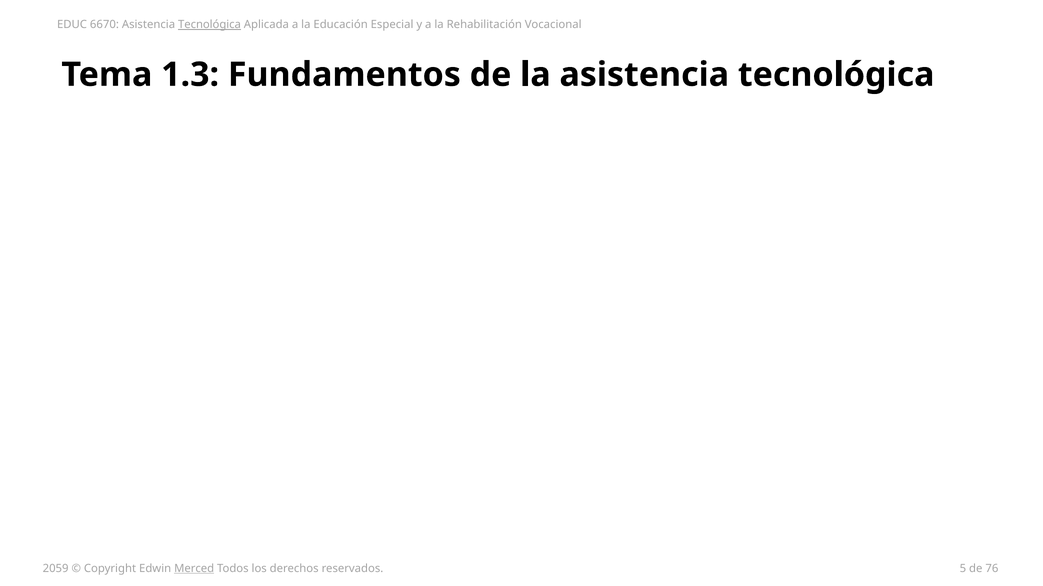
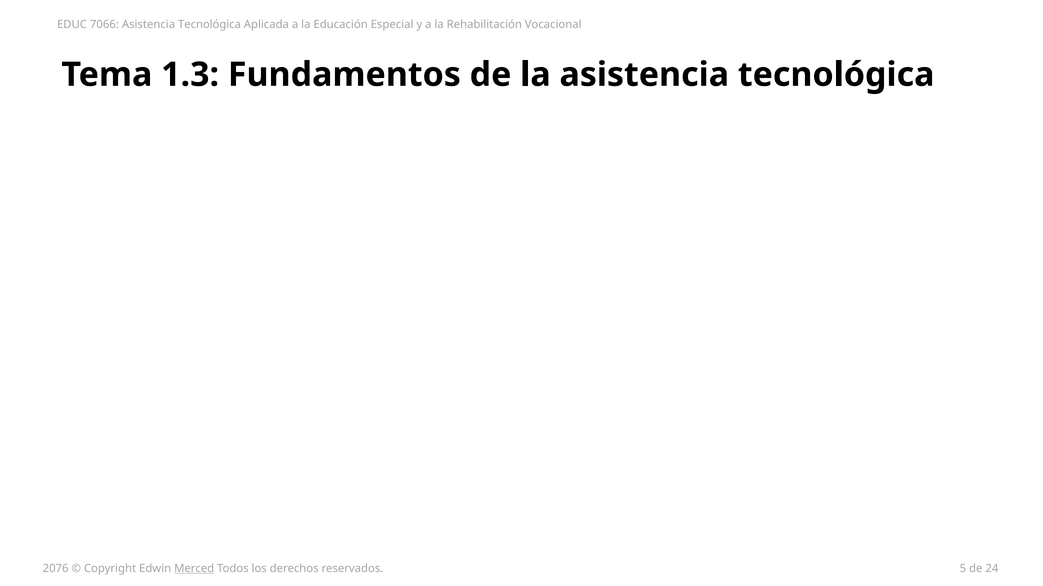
6670: 6670 -> 7066 (104, 25)
Tecnológica underline: present -> none (209, 25)
2059: 2059 -> 2076 (56, 569)
76: 76 -> 24 (992, 569)
